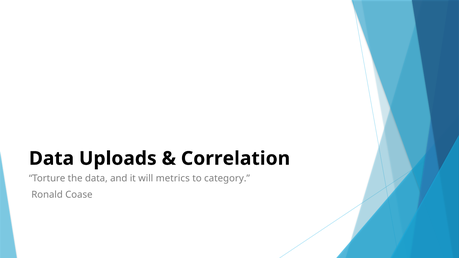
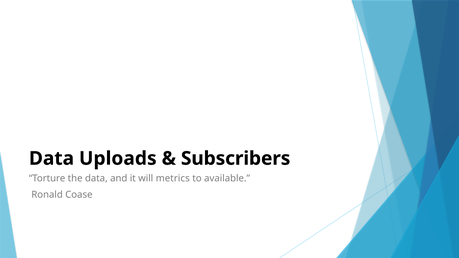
Correlation: Correlation -> Subscribers (236, 159)
category: category -> available (227, 179)
